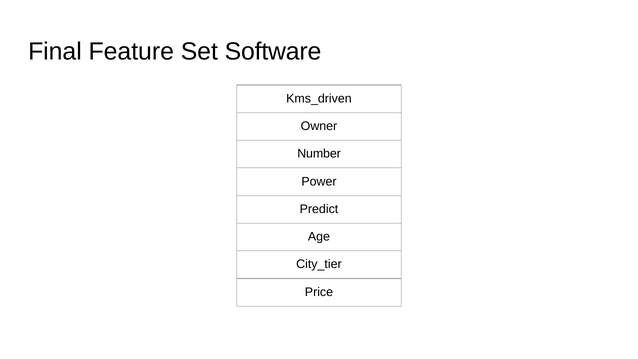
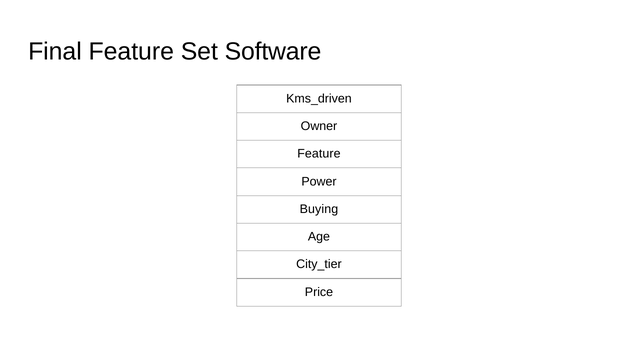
Number: Number -> Feature (319, 154)
Predict: Predict -> Buying (319, 209)
